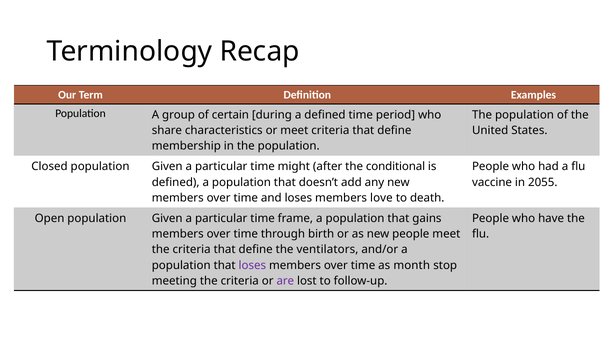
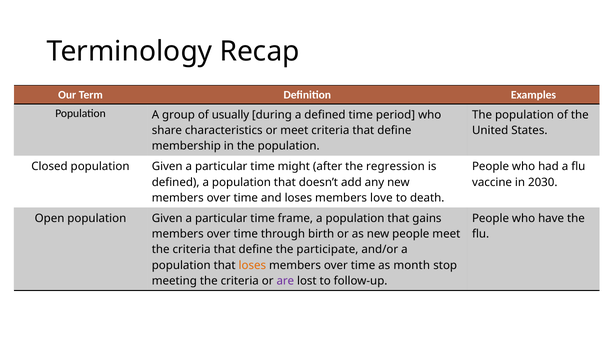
certain: certain -> usually (230, 115)
conditional: conditional -> regression (395, 166)
2055: 2055 -> 2030 (543, 182)
ventilators: ventilators -> participate (327, 250)
loses colour: purple -> orange (252, 265)
